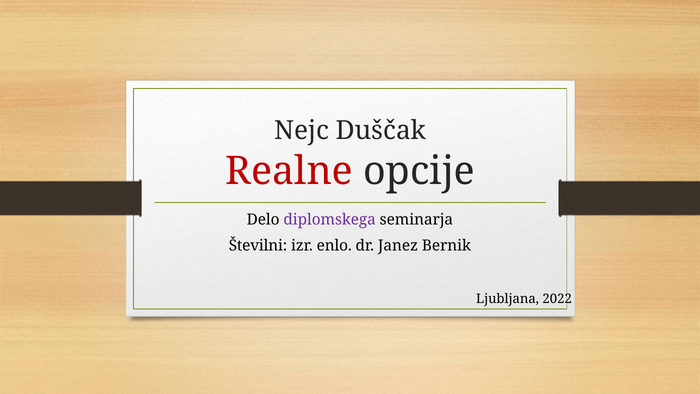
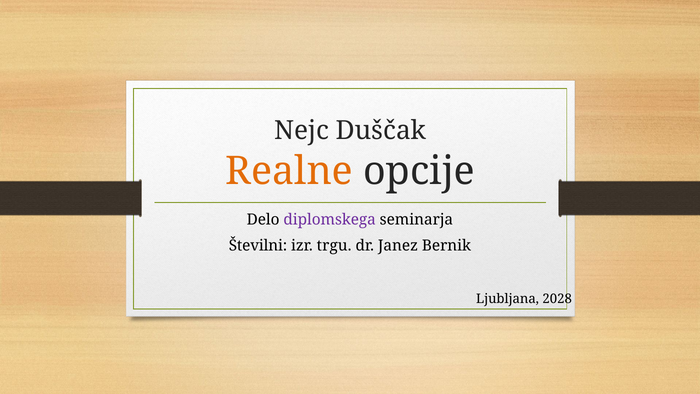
Realne colour: red -> orange (289, 171)
enlo: enlo -> trgu (334, 246)
2022: 2022 -> 2028 (557, 299)
